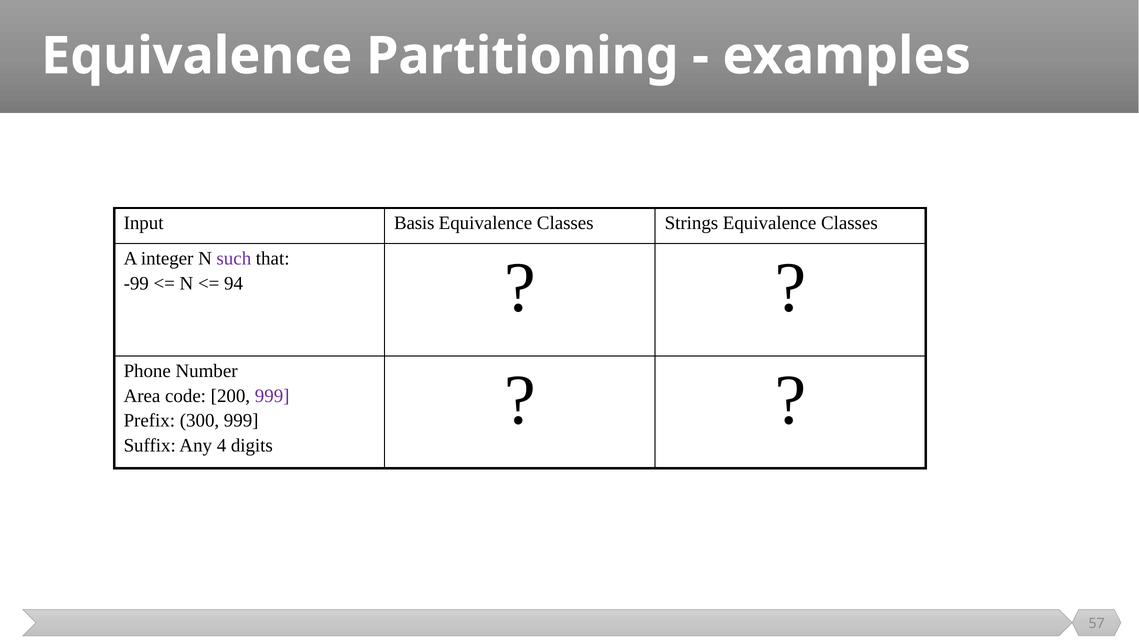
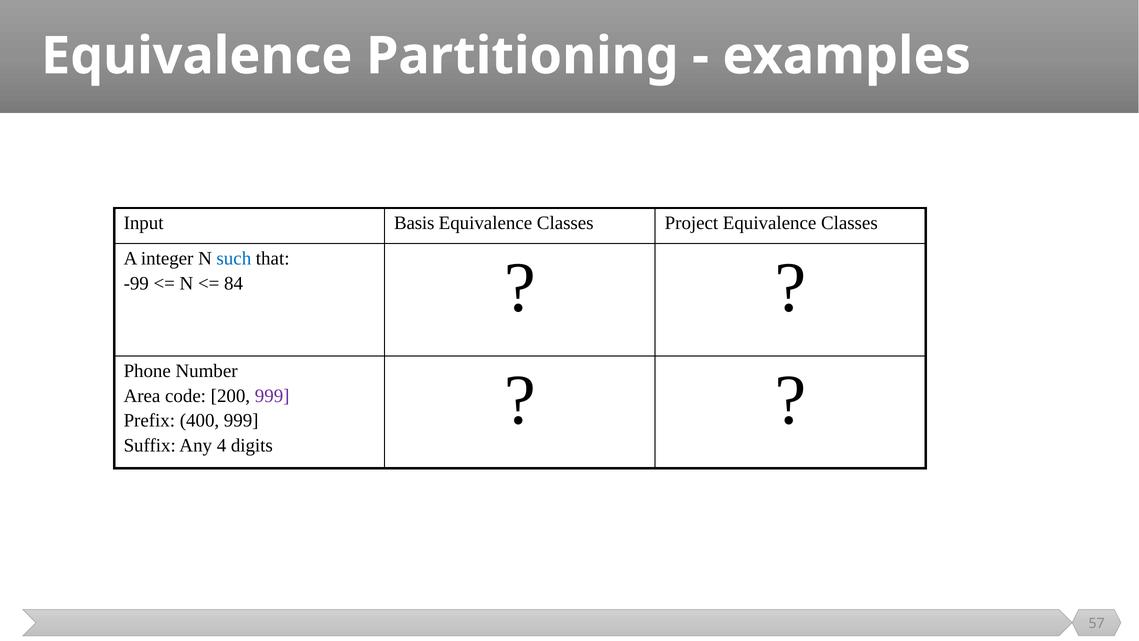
Strings: Strings -> Project (691, 223)
such colour: purple -> blue (234, 258)
94: 94 -> 84 (234, 283)
300: 300 -> 400 (200, 421)
